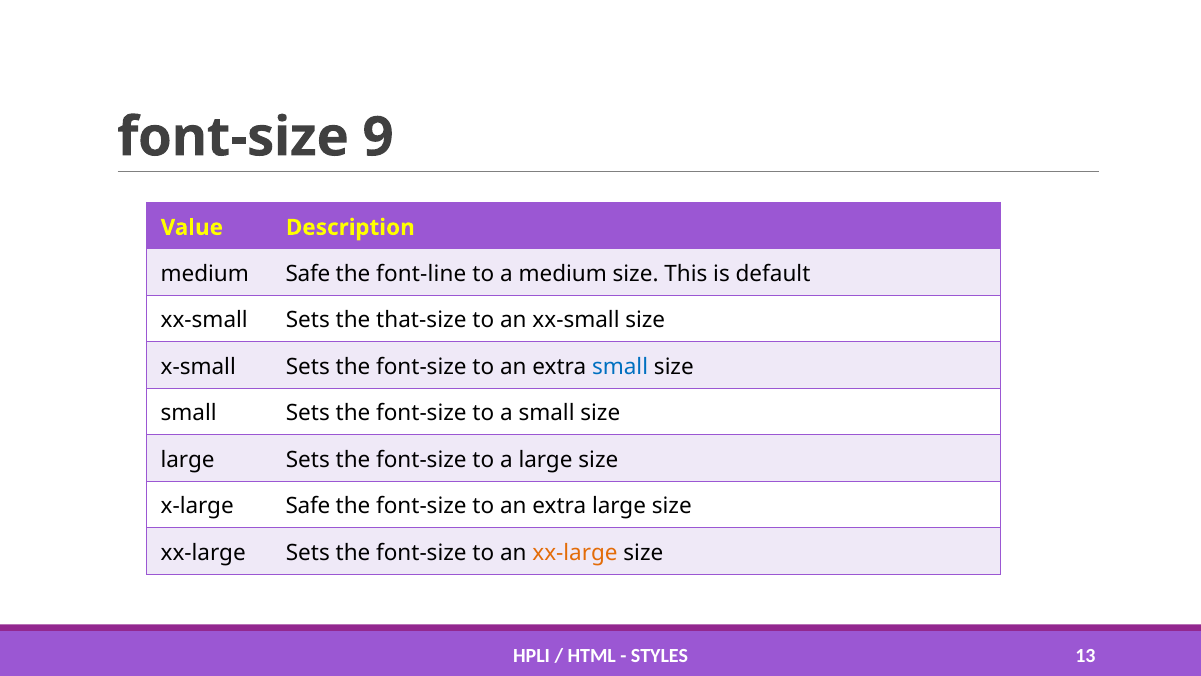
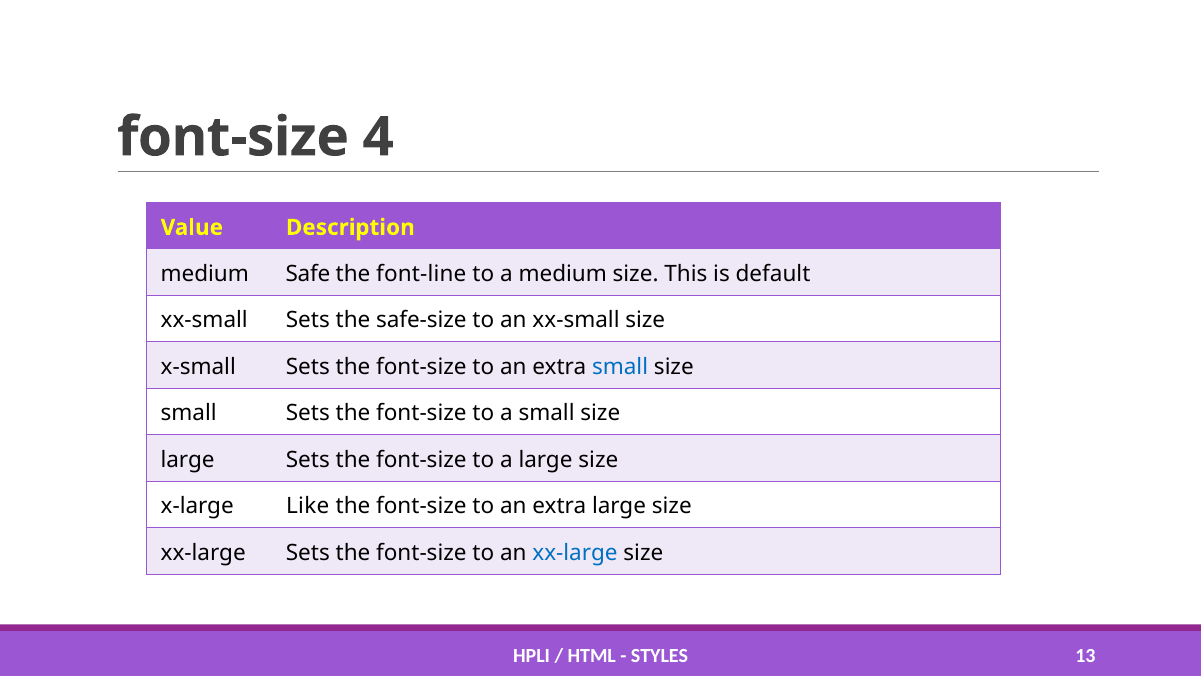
9: 9 -> 4 (378, 137)
that-size: that-size -> safe-size (421, 320)
x-large Safe: Safe -> Like (308, 506)
xx-large colour: orange -> blue (575, 552)
